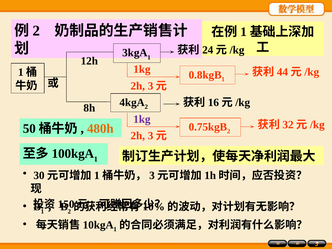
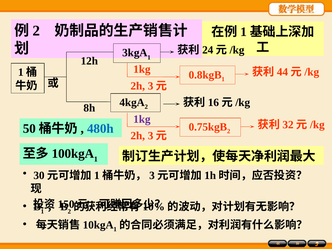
480h colour: orange -> blue (100, 129)
